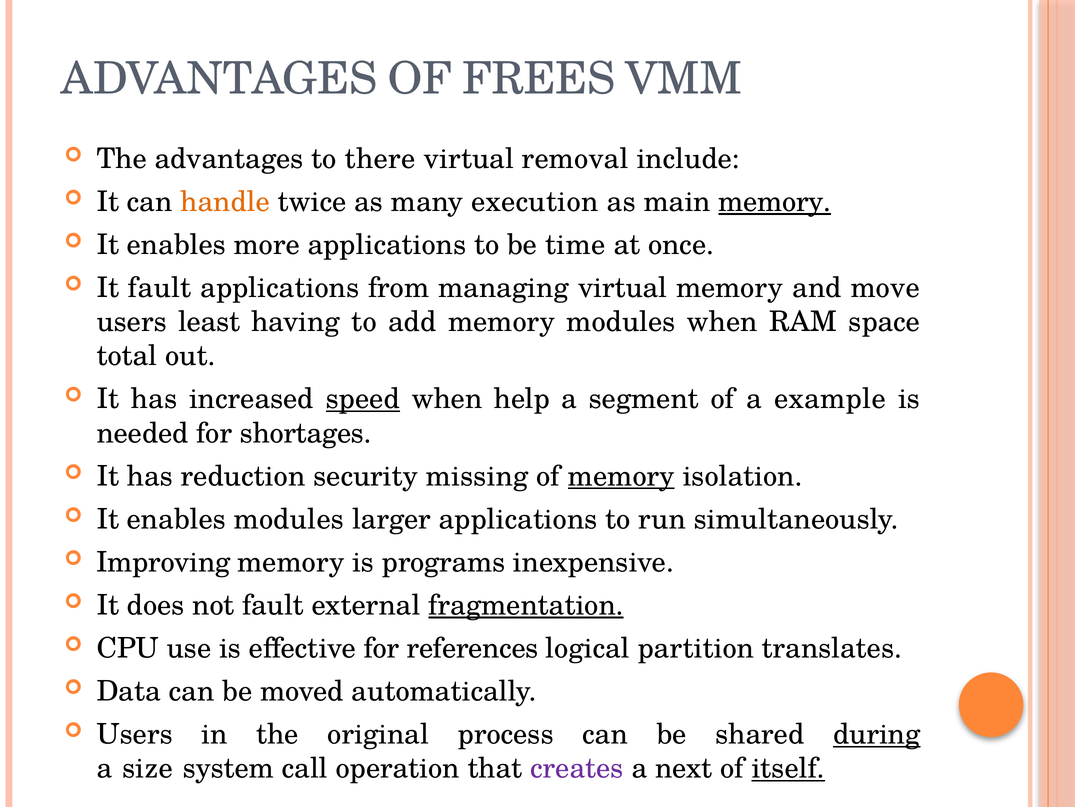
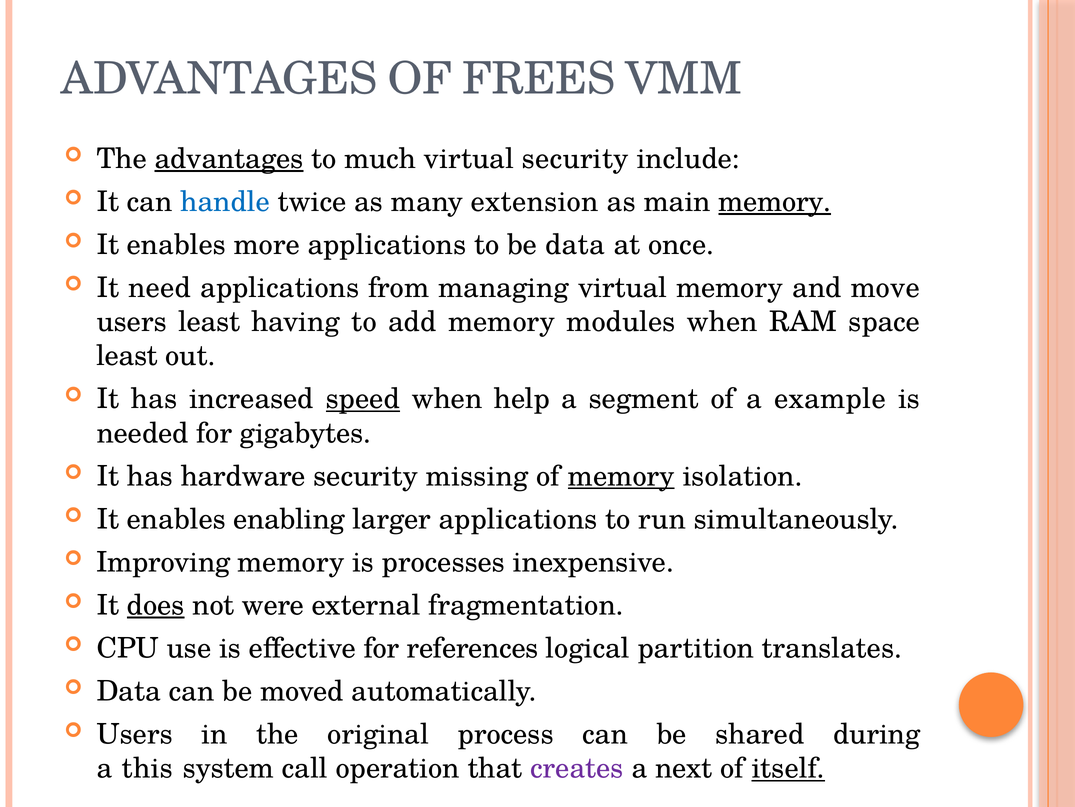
advantages underline: none -> present (229, 159)
there: there -> much (380, 159)
virtual removal: removal -> security (575, 159)
handle colour: orange -> blue (225, 202)
execution: execution -> extension (535, 202)
be time: time -> data (575, 245)
It fault: fault -> need (160, 288)
total: total -> least (127, 356)
shortages: shortages -> gigabytes (306, 433)
reduction: reduction -> hardware (243, 476)
enables modules: modules -> enabling (289, 519)
programs: programs -> processes (443, 562)
does underline: none -> present (156, 605)
not fault: fault -> were (273, 605)
fragmentation underline: present -> none (526, 605)
during underline: present -> none (877, 734)
size: size -> this (147, 768)
